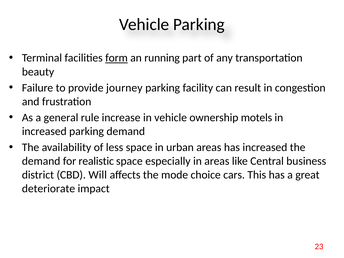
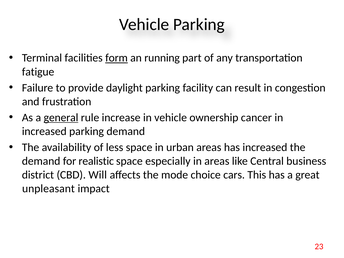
beauty: beauty -> fatigue (38, 72)
journey: journey -> daylight (124, 88)
general underline: none -> present (61, 118)
motels: motels -> cancer (256, 118)
deteriorate: deteriorate -> unpleasant (48, 189)
